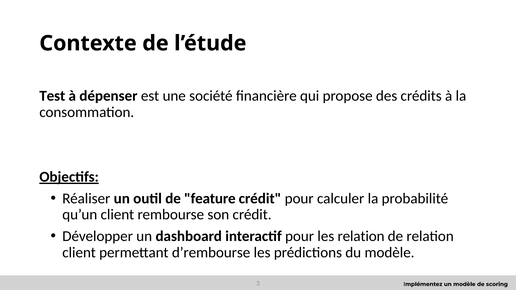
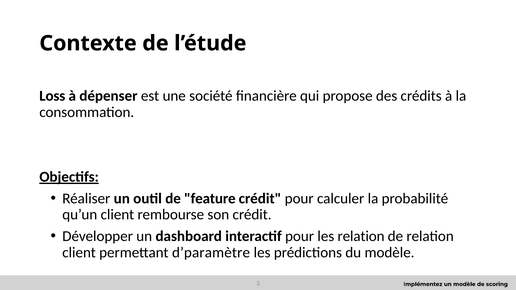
Test: Test -> Loss (52, 96)
d’rembourse: d’rembourse -> d’paramètre (211, 253)
